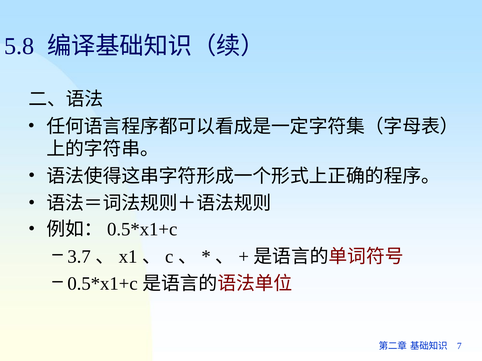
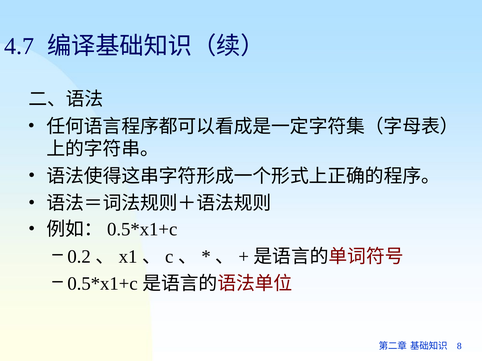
5.8: 5.8 -> 4.7 (19, 46)
3.7: 3.7 -> 0.2 (79, 256)
7: 7 -> 8 (459, 346)
